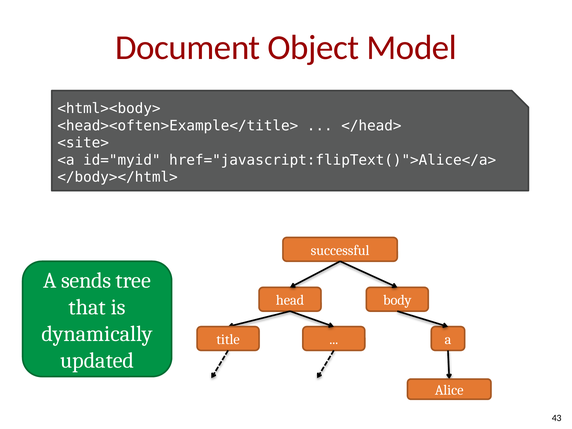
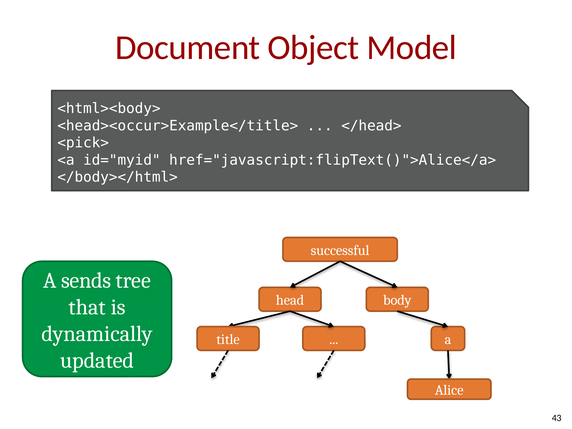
<head><often>Example</title>: <head><often>Example</title> -> <head><occur>Example</title> (178, 126)
<site>: <site> -> <pick> (83, 143)
